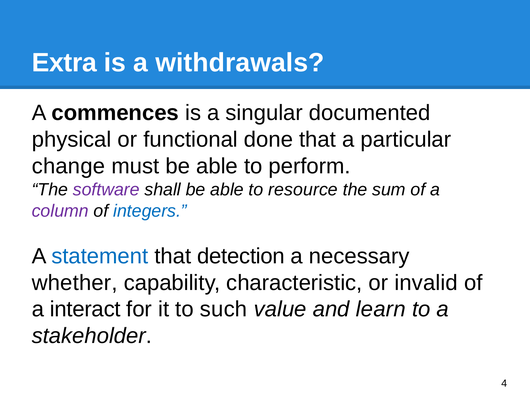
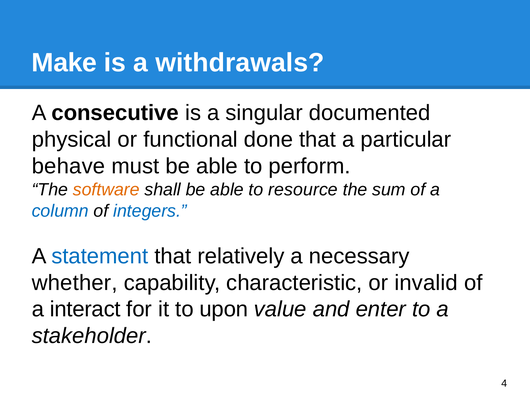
Extra: Extra -> Make (64, 63)
commences: commences -> consecutive (115, 113)
change: change -> behave (69, 166)
software colour: purple -> orange (106, 189)
column colour: purple -> blue (60, 211)
detection: detection -> relatively (241, 256)
such: such -> upon (224, 309)
learn: learn -> enter (381, 309)
